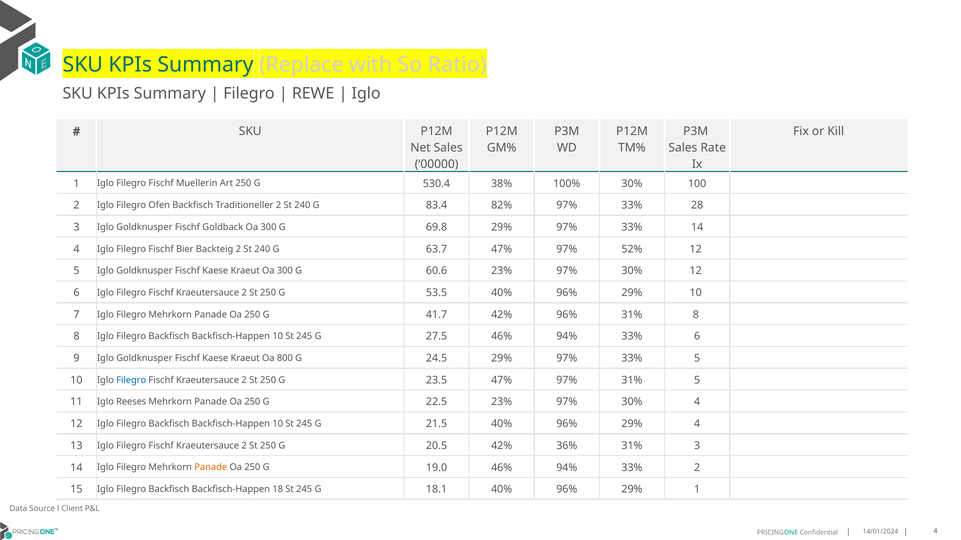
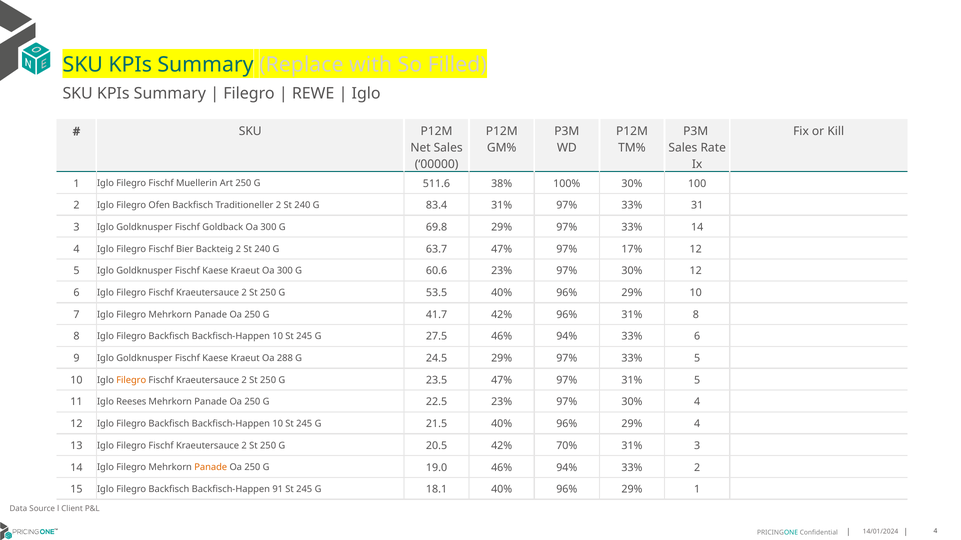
Ratio: Ratio -> Filled (457, 65)
530.4: 530.4 -> 511.6 (436, 184)
83.4 82%: 82% -> 31% (502, 206)
28: 28 -> 31 (697, 206)
52%: 52% -> 17% (632, 249)
800: 800 -> 288 (285, 359)
Filegro colour: blue -> orange (131, 380)
36%: 36% -> 70% (567, 446)
18: 18 -> 91 (278, 490)
